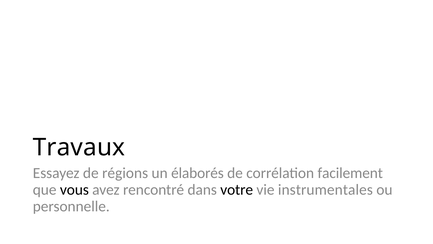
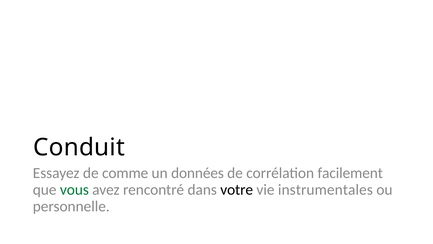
Travaux: Travaux -> Conduit (79, 147)
régions: régions -> comme (125, 173)
élaborés: élaborés -> données (197, 173)
vous colour: black -> green (74, 189)
